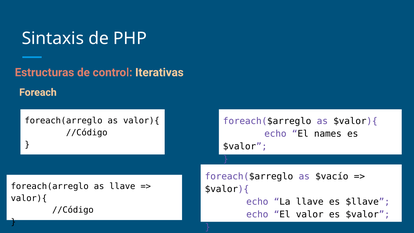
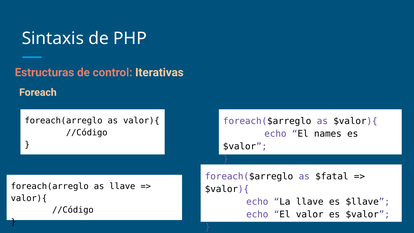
$vacío: $vacío -> $fatal (332, 176)
